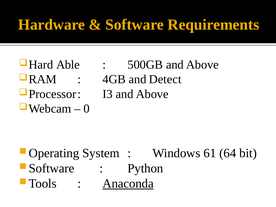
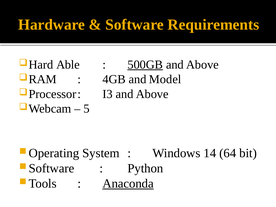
500GB underline: none -> present (145, 65)
Detect: Detect -> Model (165, 79)
0: 0 -> 5 (87, 109)
61: 61 -> 14 (210, 153)
